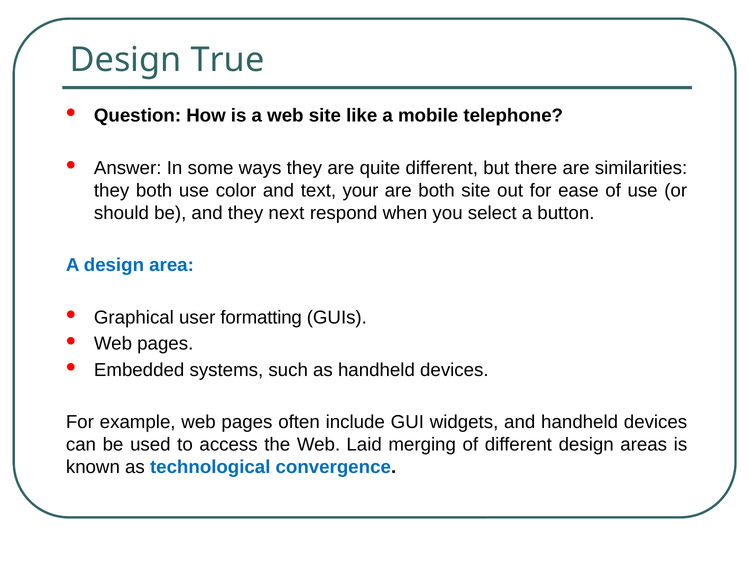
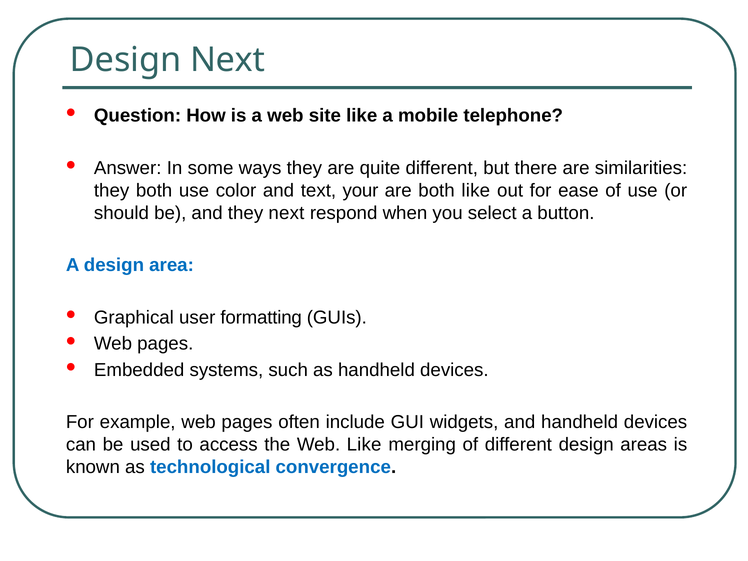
Design True: True -> Next (228, 60)
both site: site -> like (476, 190)
Web Laid: Laid -> Like (364, 445)
